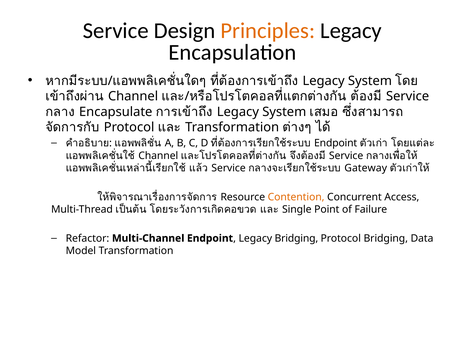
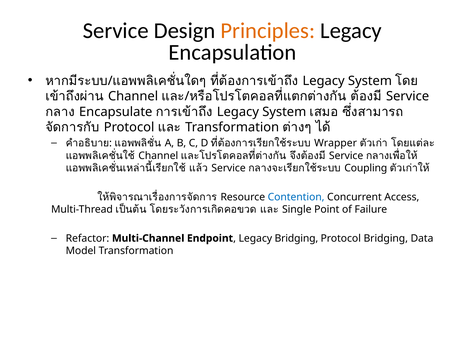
Endpoint: Endpoint -> Wrapper (336, 143)
Gateway: Gateway -> Coupling (366, 168)
Contention colour: orange -> blue (296, 197)
